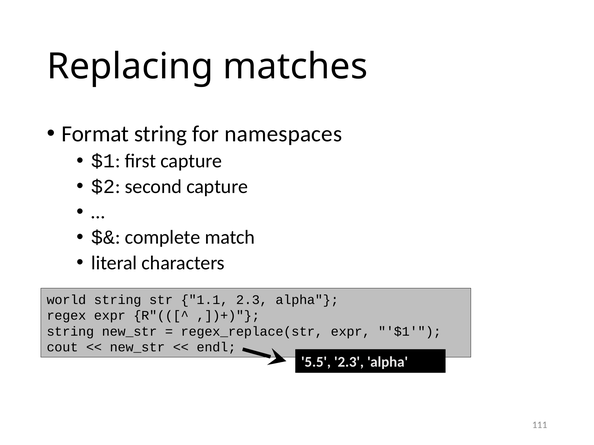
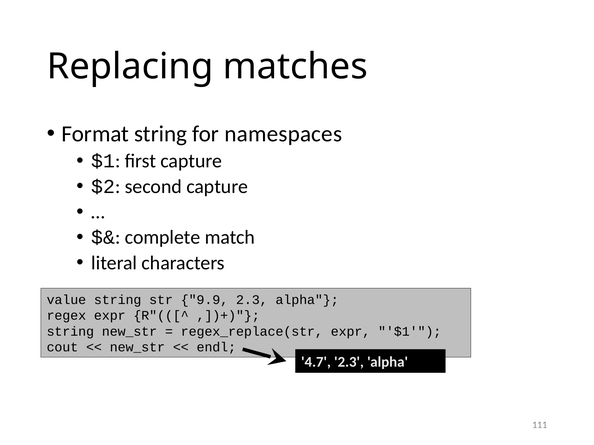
world: world -> value (66, 300)
1.1: 1.1 -> 9.9 (204, 300)
5.5: 5.5 -> 4.7 (316, 362)
